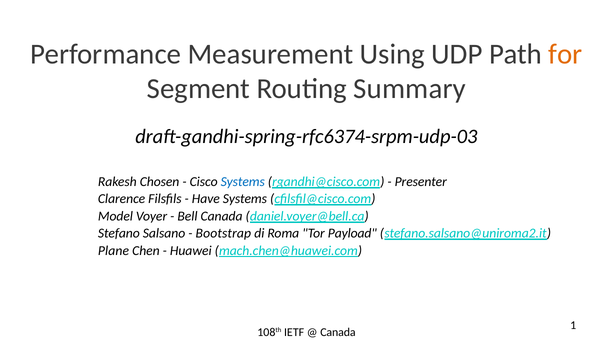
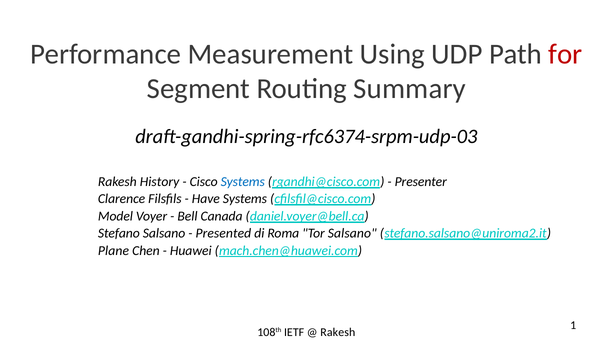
for colour: orange -> red (565, 54)
Chosen: Chosen -> History (160, 182)
Bootstrap: Bootstrap -> Presented (223, 233)
Tor Payload: Payload -> Salsano (352, 233)
Canada: Canada -> Rakesh (338, 332)
